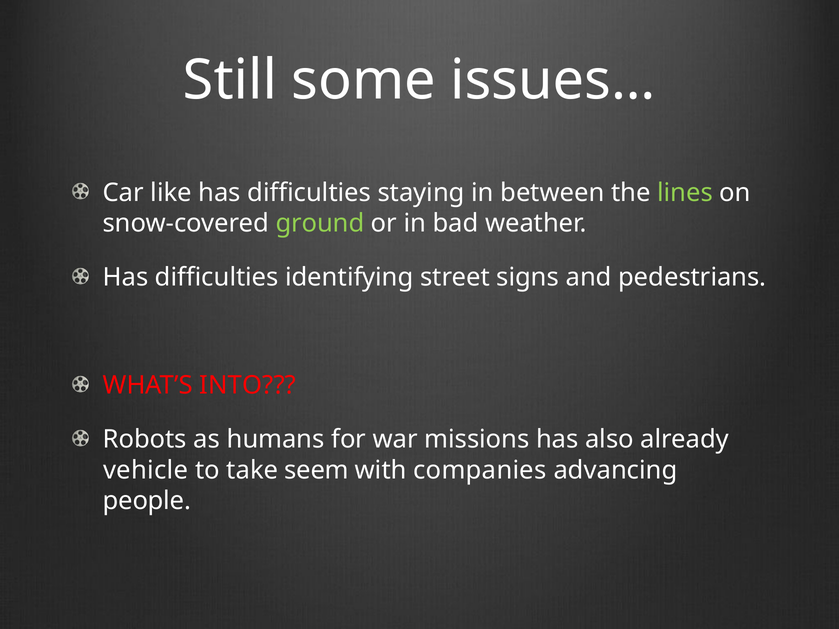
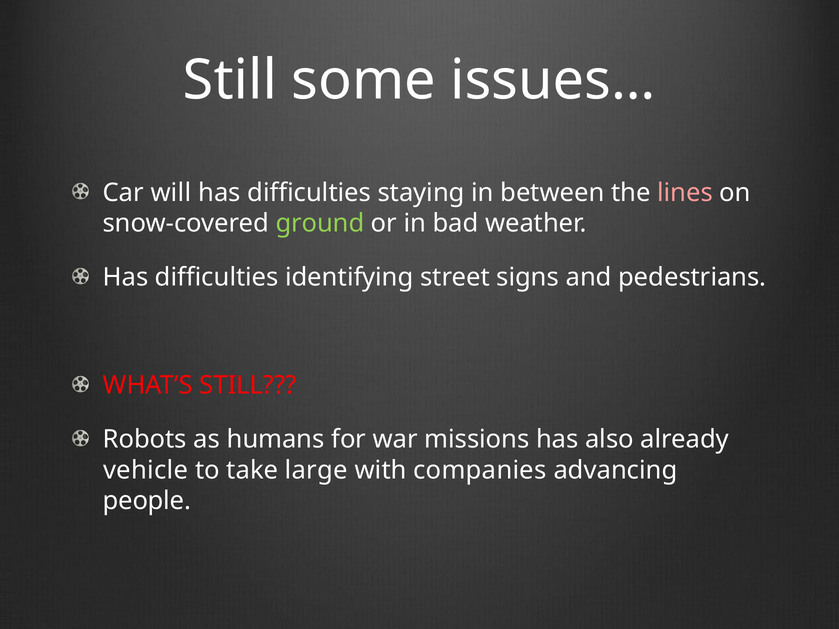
like: like -> will (171, 193)
lines colour: light green -> pink (685, 193)
WHAT’S INTO: INTO -> STILL (248, 386)
seem: seem -> large (316, 470)
